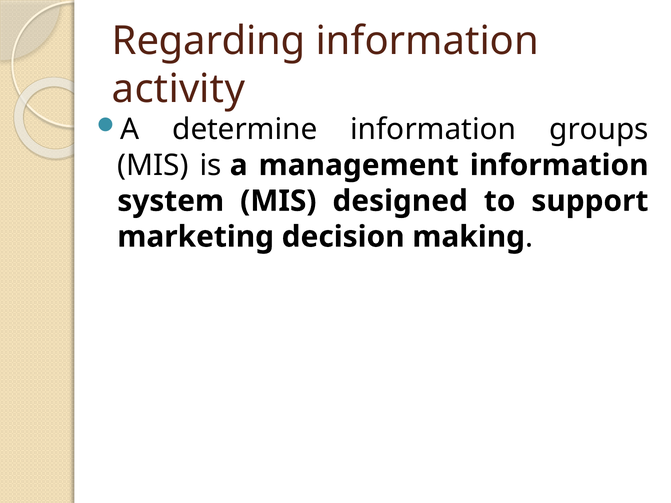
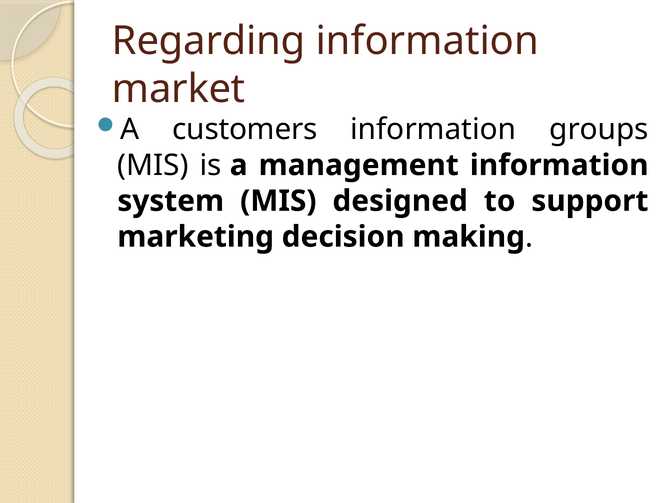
activity: activity -> market (179, 89)
determine: determine -> customers (245, 130)
